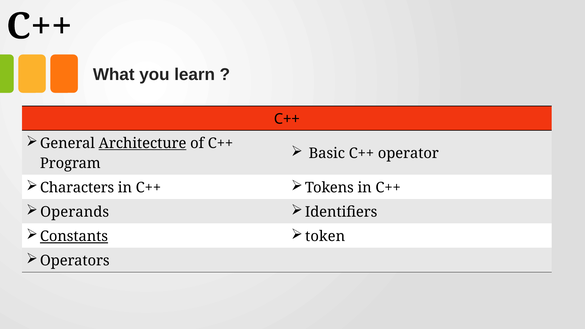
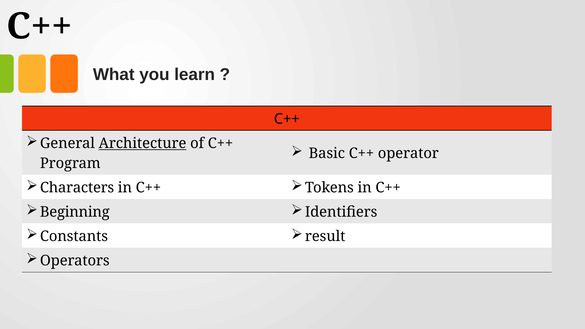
Operands: Operands -> Beginning (75, 212)
Constants underline: present -> none (74, 237)
token: token -> result (325, 237)
